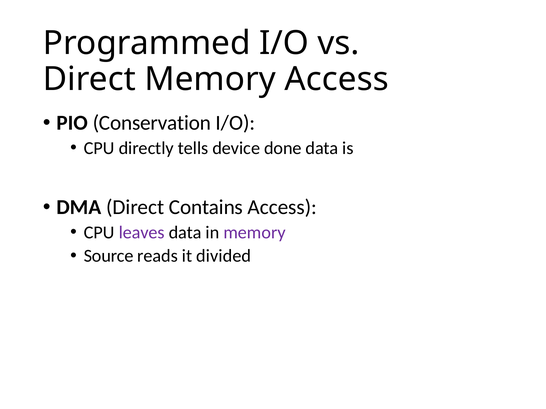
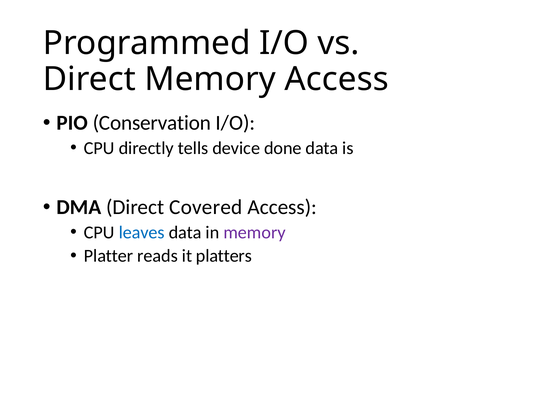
Contains: Contains -> Covered (206, 208)
leaves colour: purple -> blue (142, 233)
Source: Source -> Platter (109, 256)
divided: divided -> platters (224, 256)
